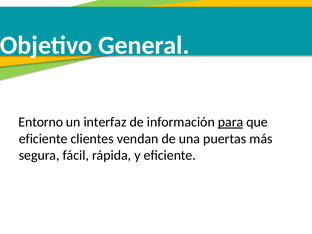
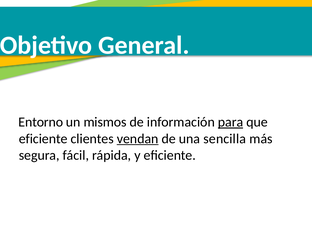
interfaz: interfaz -> mismos (105, 122)
vendan underline: none -> present (138, 139)
puertas: puertas -> sencilla (225, 139)
